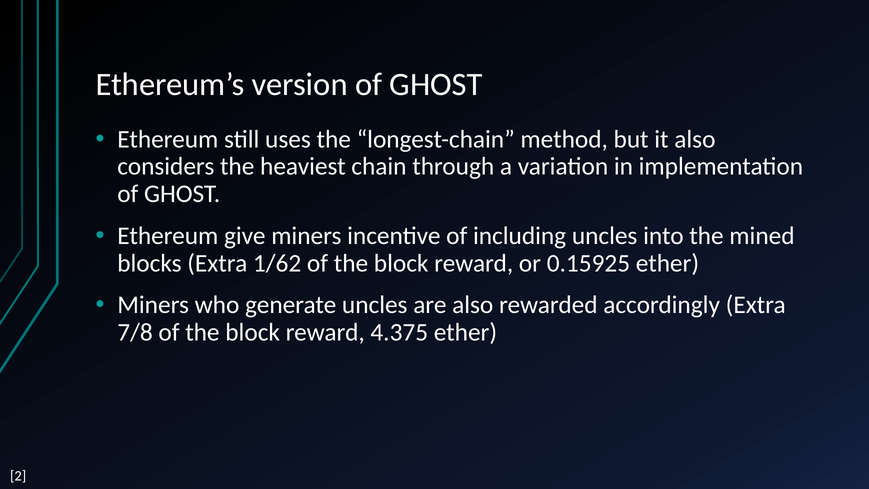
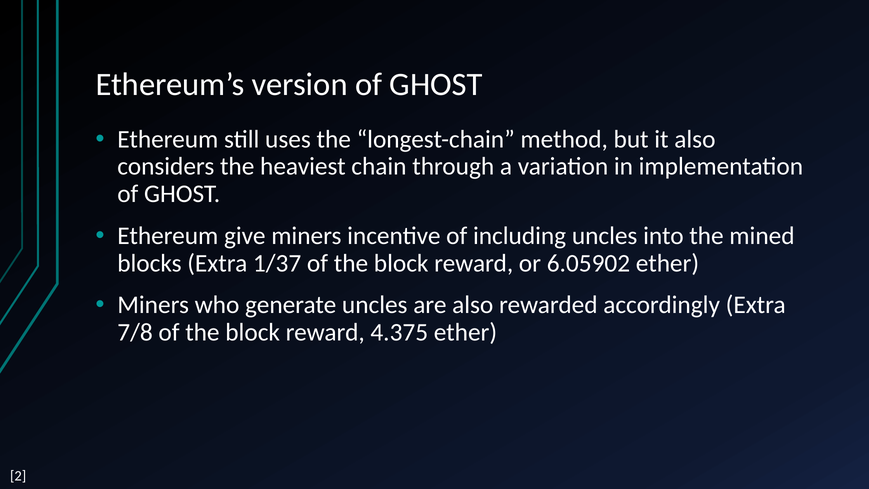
1/62: 1/62 -> 1/37 (277, 263)
0.15925: 0.15925 -> 6.05902 (588, 263)
